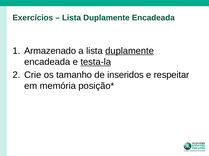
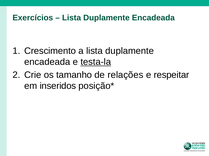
Armazenado: Armazenado -> Crescimento (50, 51)
duplamente underline: present -> none (130, 51)
inseridos: inseridos -> relações (125, 75)
memória: memória -> inseridos (58, 86)
